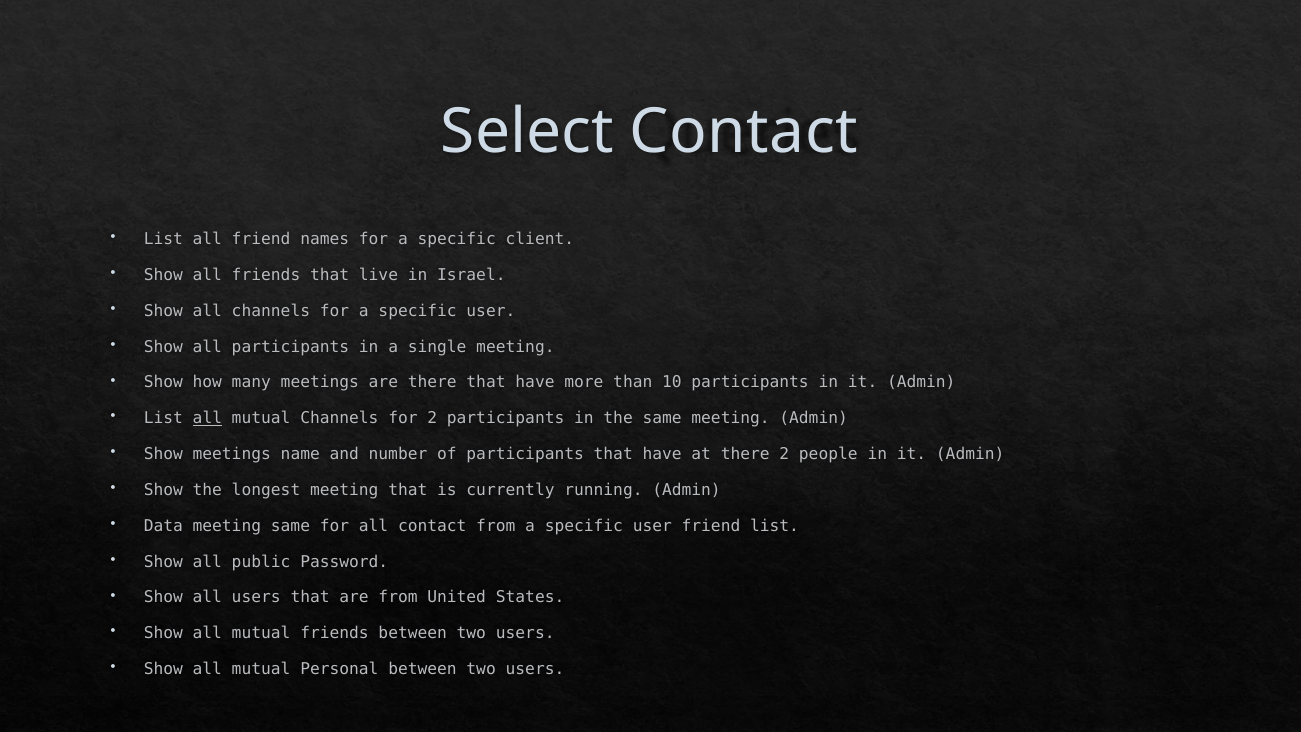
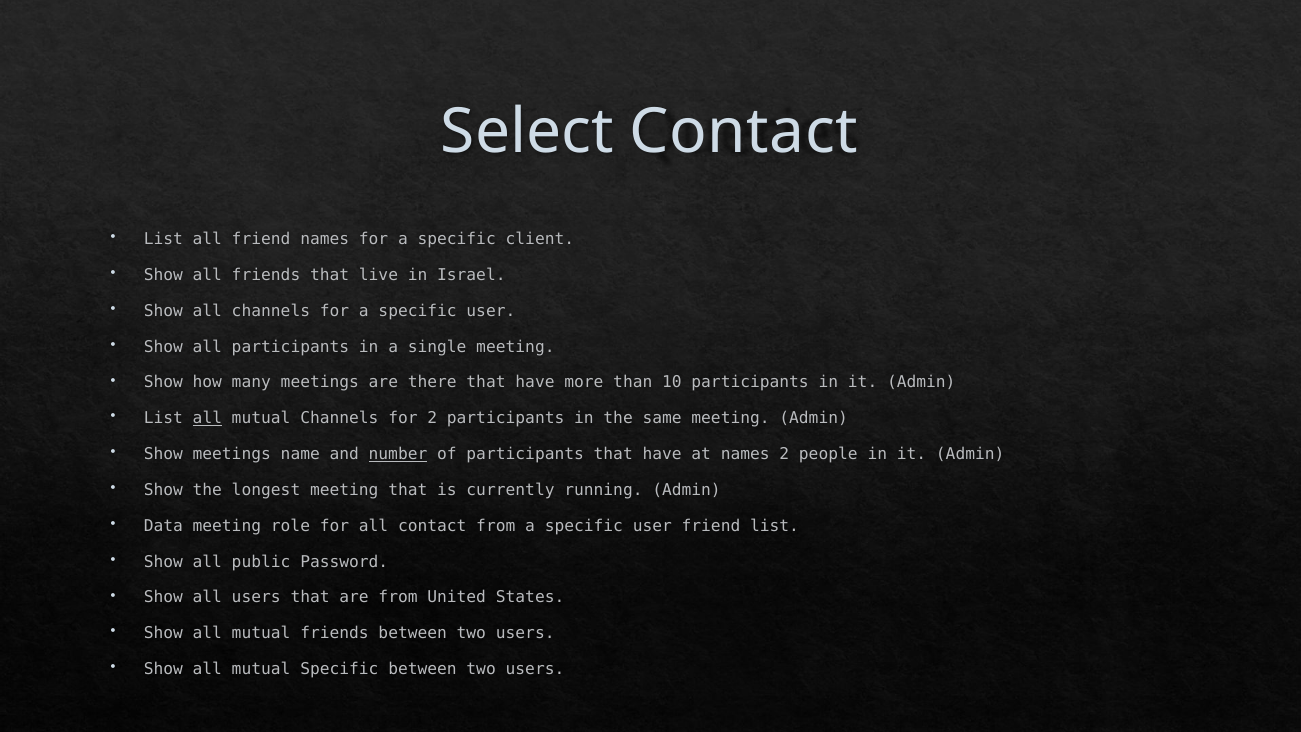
number underline: none -> present (398, 454)
at there: there -> names (745, 454)
meeting same: same -> role (290, 526)
mutual Personal: Personal -> Specific (339, 669)
